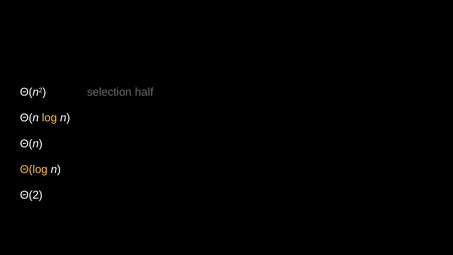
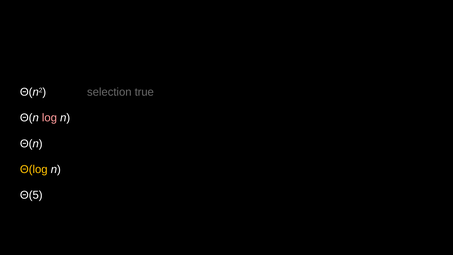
half: half -> true (144, 92)
log colour: yellow -> pink (49, 118)
Θ(2: Θ(2 -> Θ(5 (31, 195)
